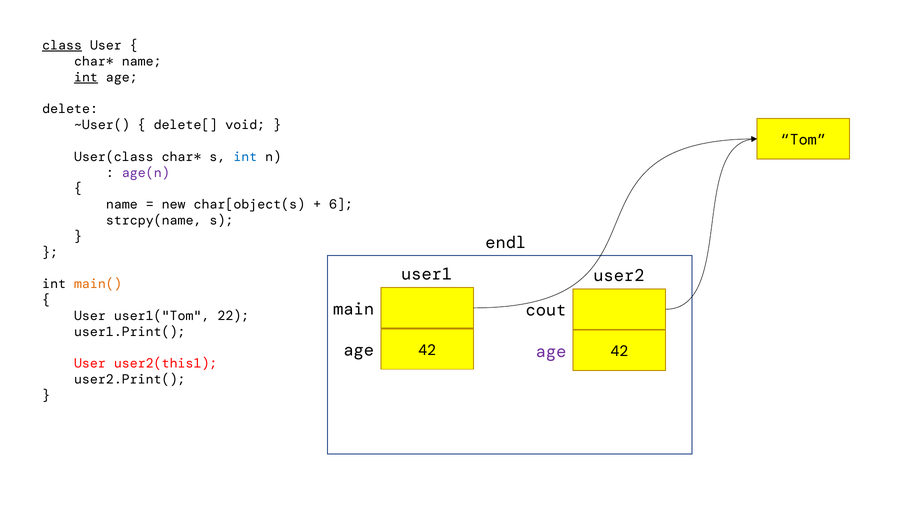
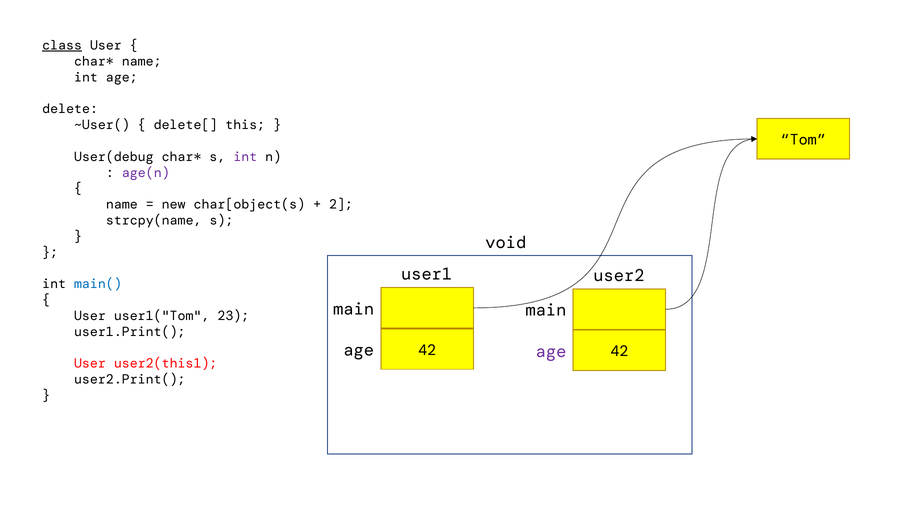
int underline: present -> none (86, 77)
void: void -> this (245, 125)
User(class: User(class -> User(debug (114, 157)
int colour: blue -> purple (245, 157)
6: 6 -> 2 (341, 205)
endl: endl -> void (506, 243)
main( colour: orange -> blue (98, 284)
cout: cout -> main (546, 310)
22: 22 -> 23 (233, 316)
